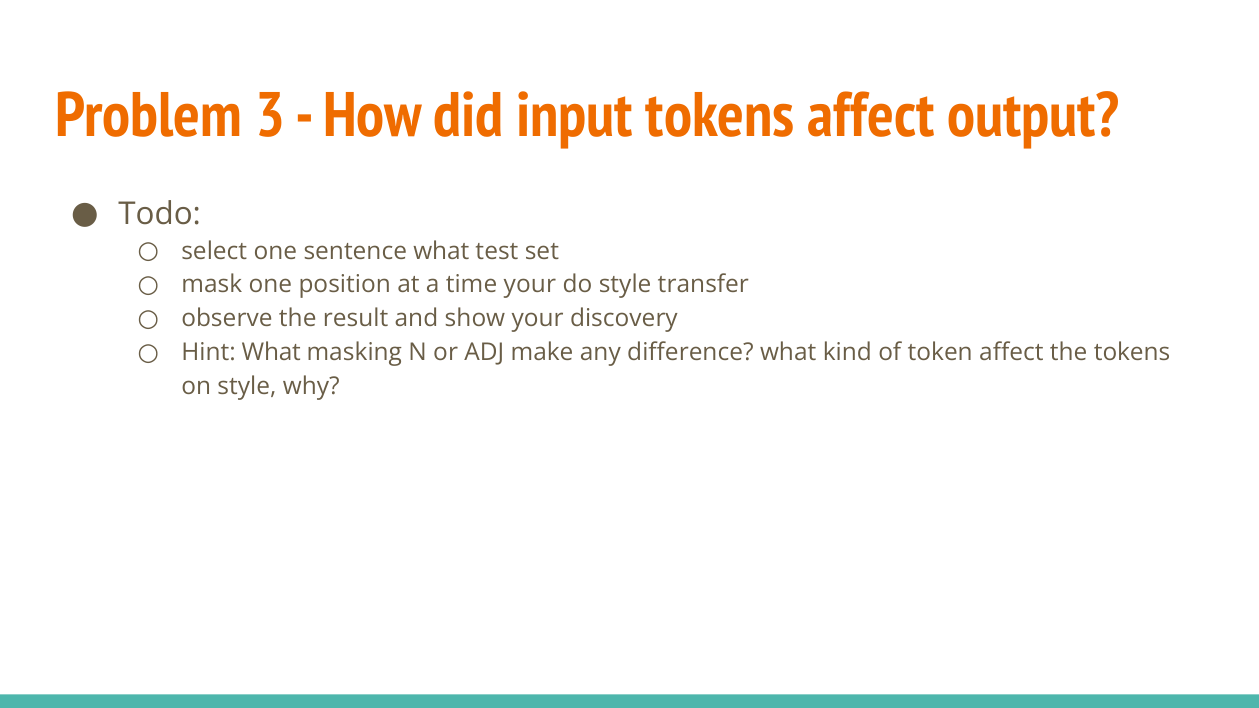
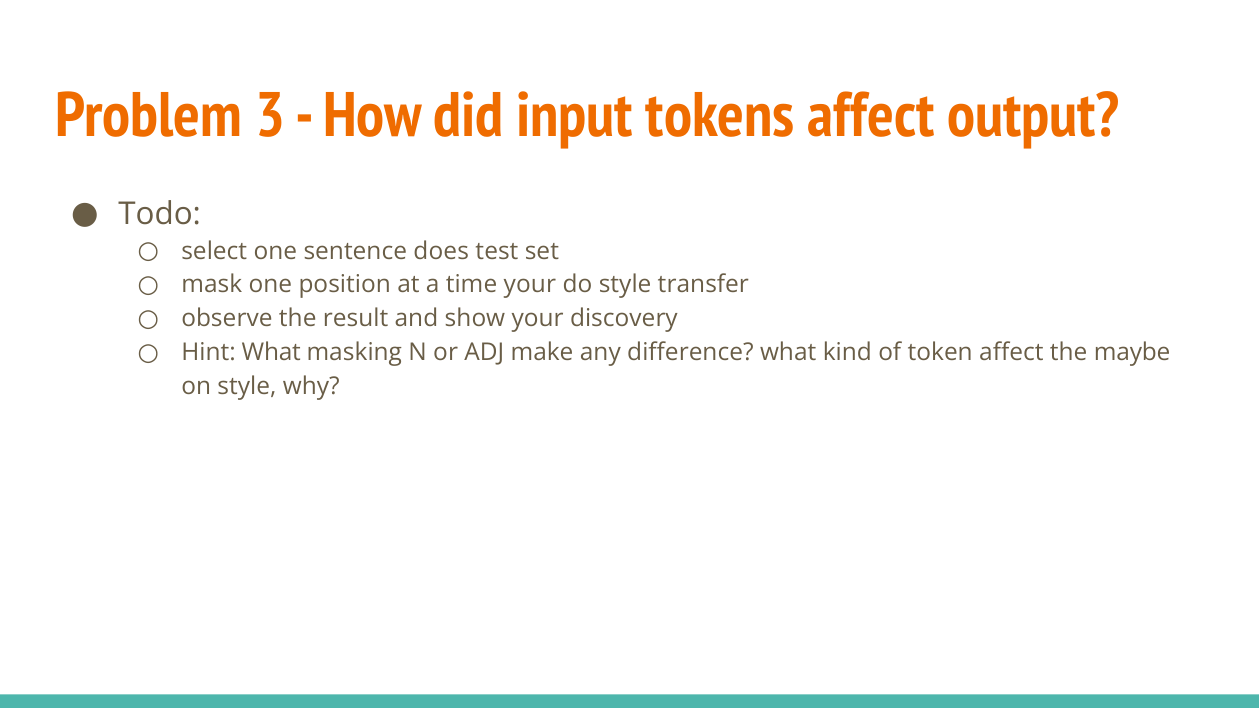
sentence what: what -> does (441, 251)
the tokens: tokens -> maybe (1132, 352)
